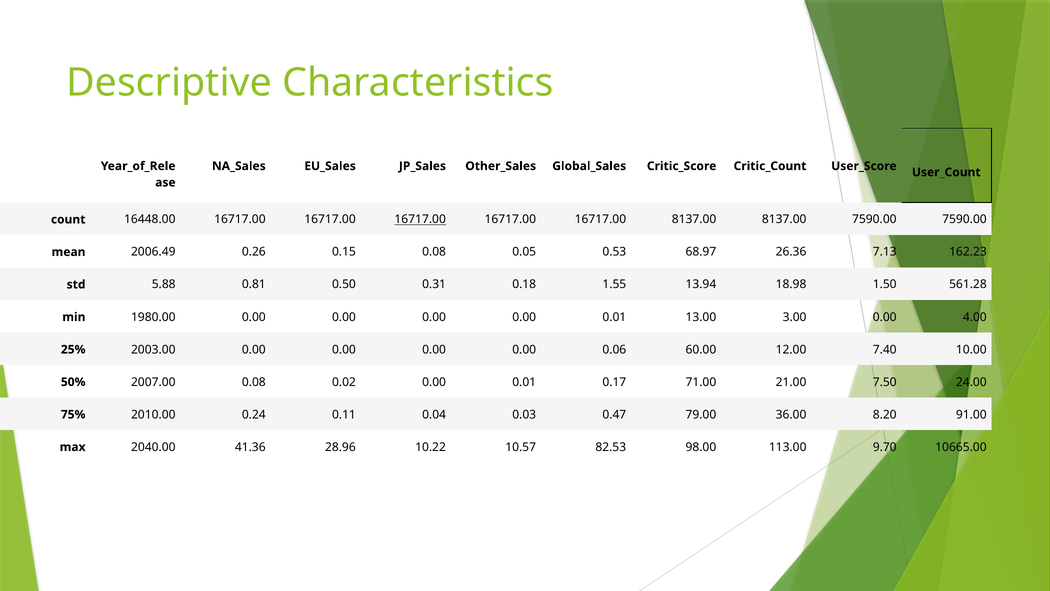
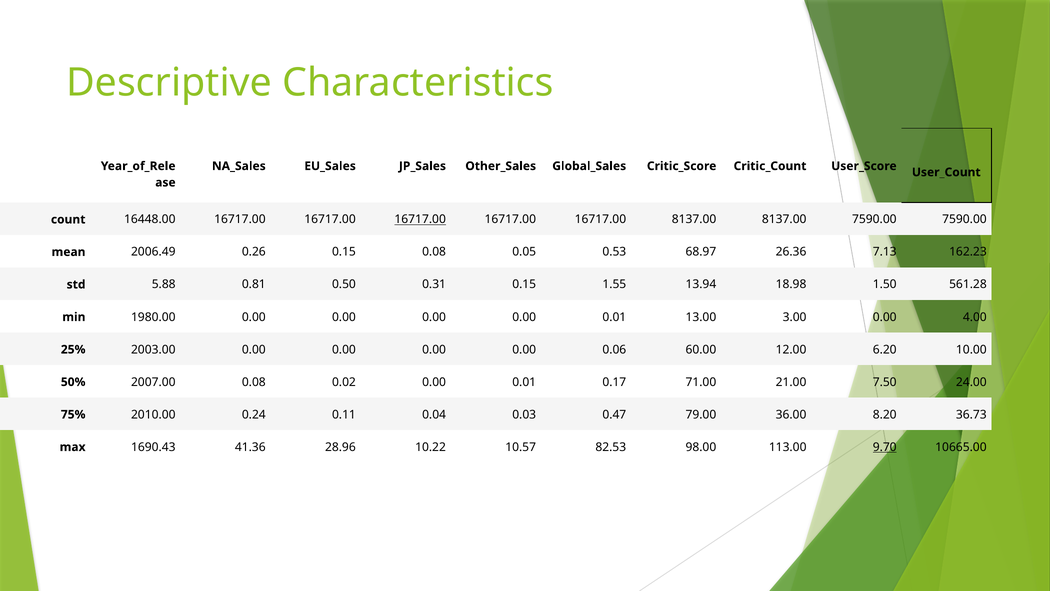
0.31 0.18: 0.18 -> 0.15 (524, 284)
7.40: 7.40 -> 6.20 (885, 349)
91.00: 91.00 -> 36.73 (971, 414)
2040.00: 2040.00 -> 1690.43 (153, 447)
9.70 underline: none -> present (885, 447)
